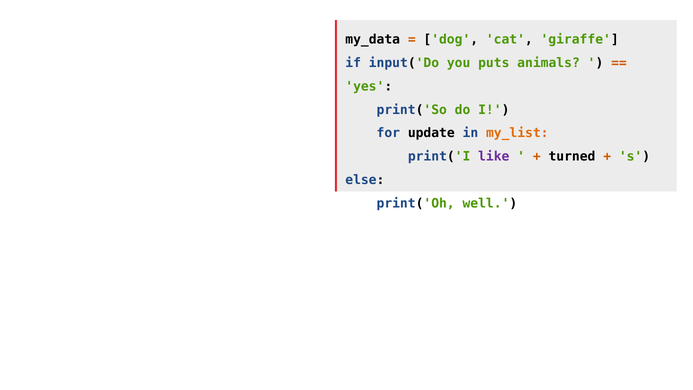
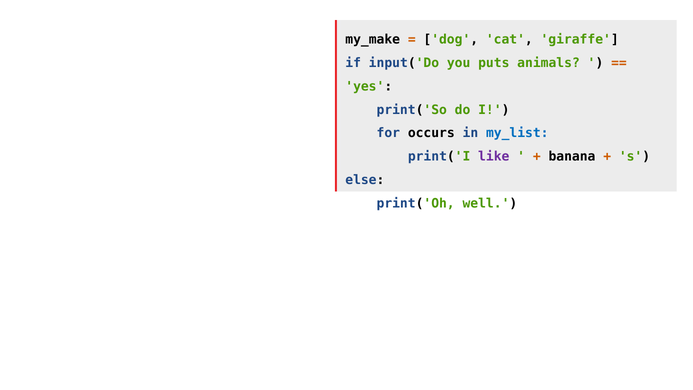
my_data: my_data -> my_make (373, 40)
update: update -> occurs (431, 133)
my_list colour: orange -> blue (517, 133)
turned: turned -> banana (572, 156)
